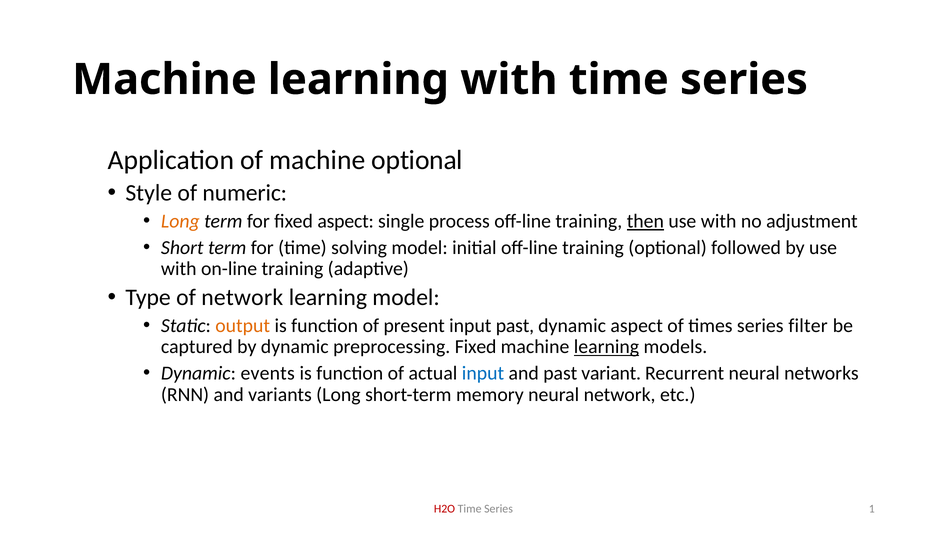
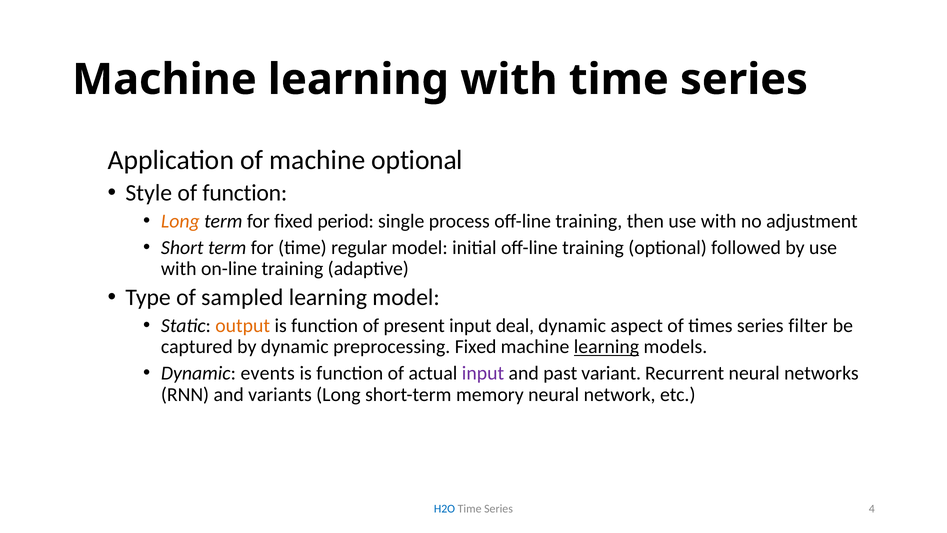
of numeric: numeric -> function (245, 193)
fixed aspect: aspect -> period (346, 221)
then underline: present -> none (645, 221)
solving: solving -> regular (359, 247)
of network: network -> sampled (242, 297)
input past: past -> deal (515, 325)
input colour: blue -> purple (483, 373)
H2O colour: red -> blue (445, 509)
1: 1 -> 4 (872, 509)
